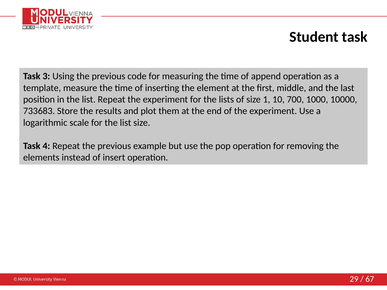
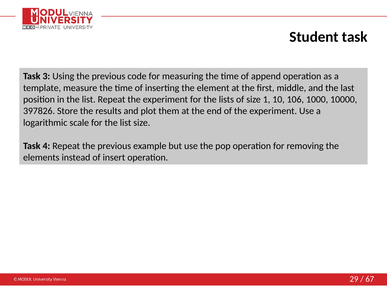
700: 700 -> 106 (295, 100)
733683: 733683 -> 397826 (39, 111)
